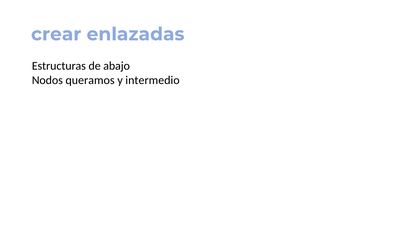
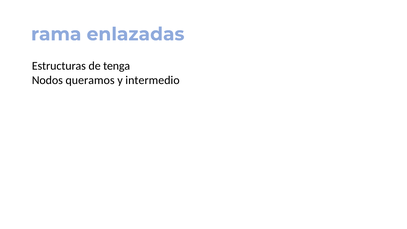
crear: crear -> rama (56, 34)
abajo: abajo -> tenga (117, 66)
